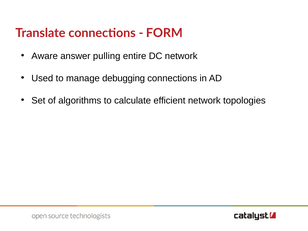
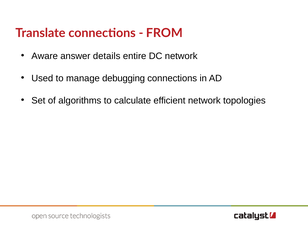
FORM: FORM -> FROM (164, 33)
pulling: pulling -> details (107, 56)
